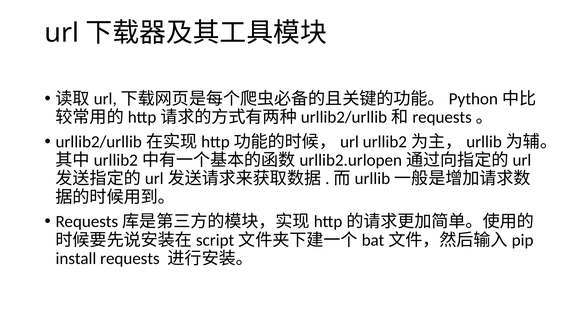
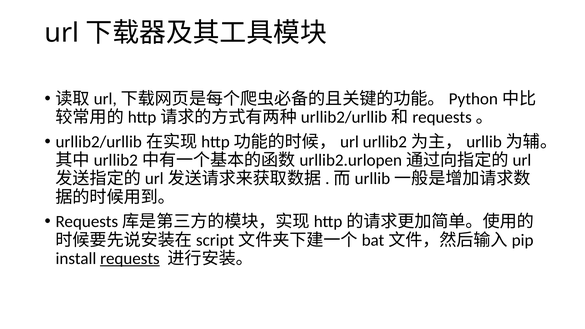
requests underline: none -> present (130, 259)
